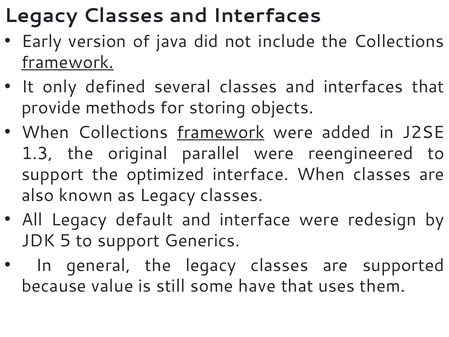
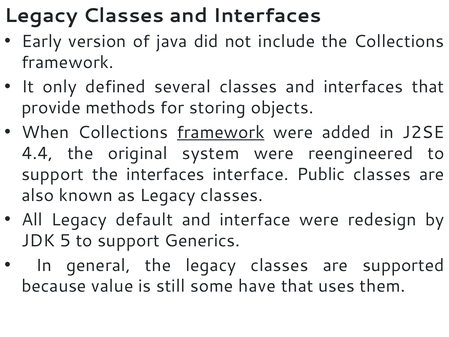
framework underline: present -> none (68, 62)
1.3: 1.3 -> 4.4 (37, 153)
parallel: parallel -> system (211, 153)
the optimized: optimized -> interfaces (165, 174)
interface When: When -> Public (321, 174)
